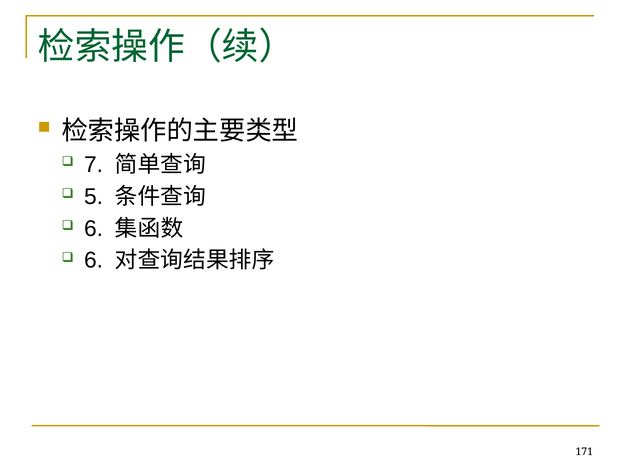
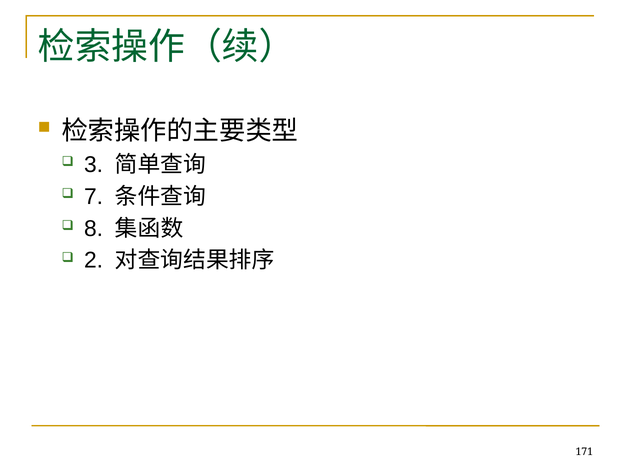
7: 7 -> 3 (94, 165)
5: 5 -> 7 (94, 197)
6: 6 -> 8 (94, 229)
6: 6 -> 2 (94, 261)
